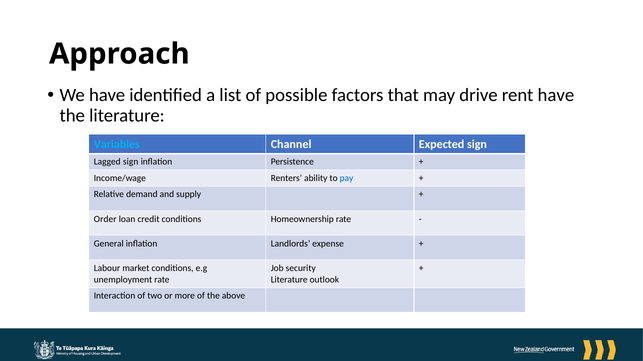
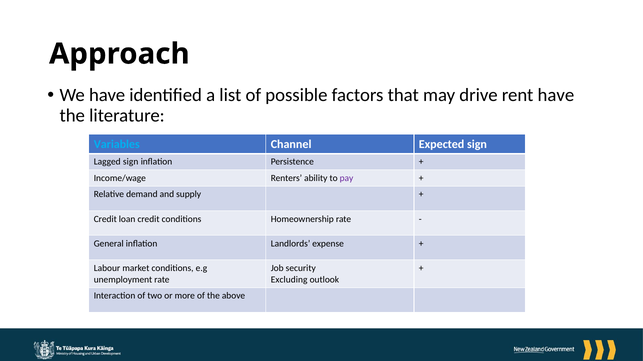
pay colour: blue -> purple (346, 178)
Order: Order -> Credit (105, 219)
Literature: Literature -> Excluding (289, 280)
